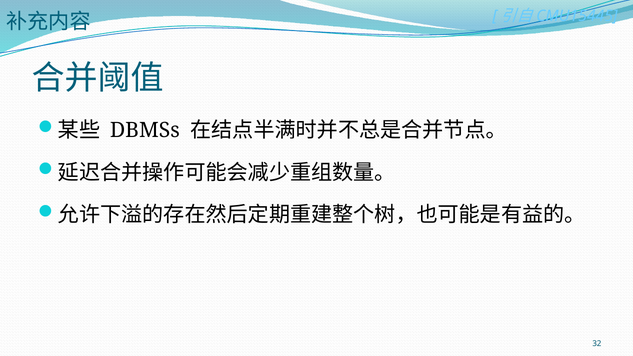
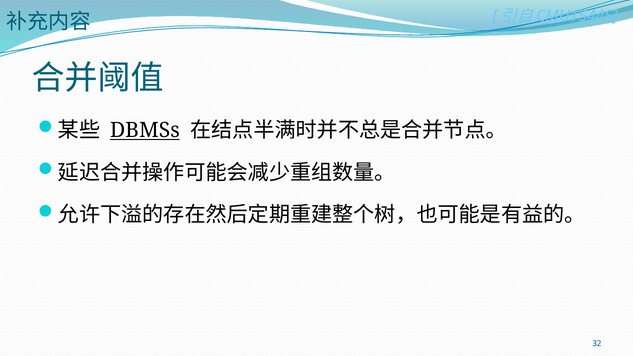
DBMSs underline: none -> present (145, 130)
